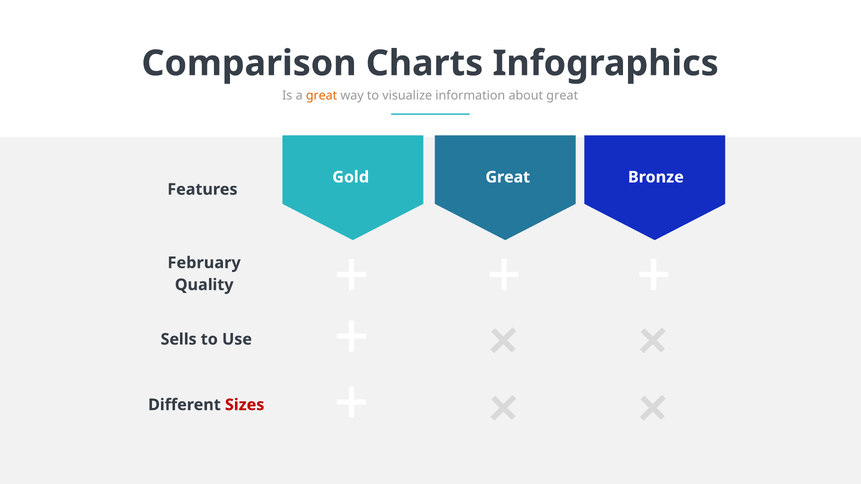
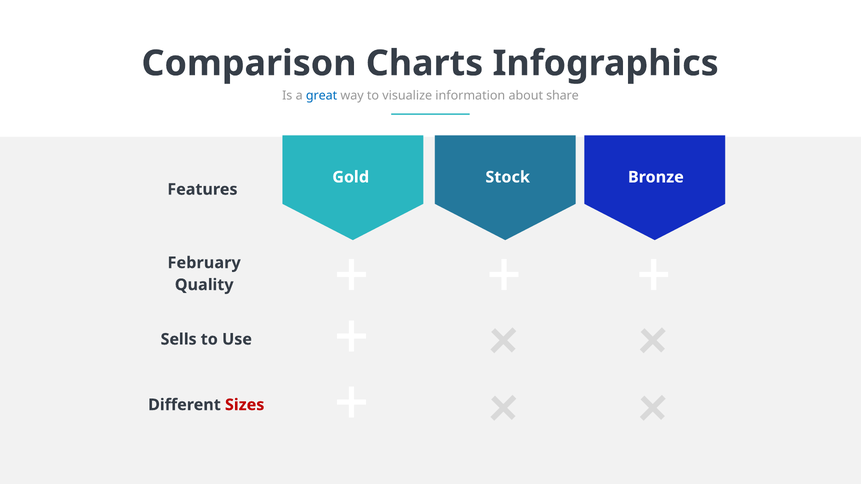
great colour: orange -> blue (322, 96)
about great: great -> share (562, 96)
Gold Great: Great -> Stock (508, 177)
